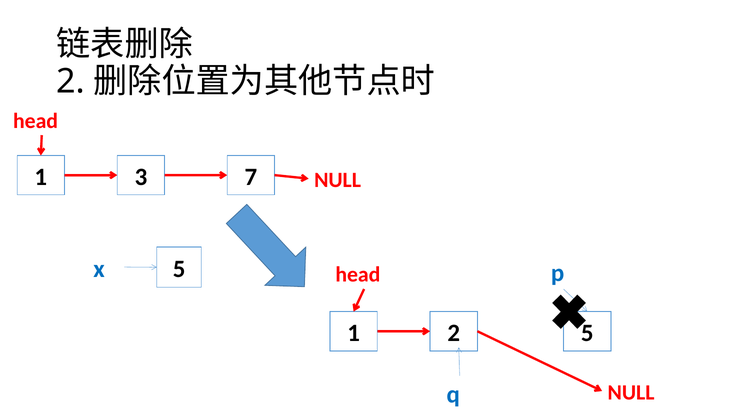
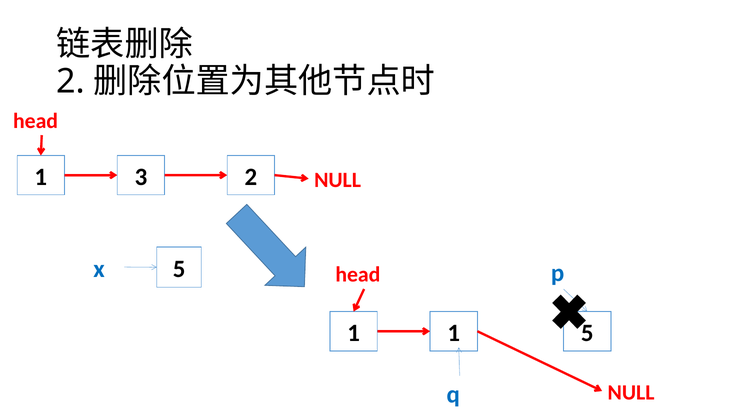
3 7: 7 -> 2 (251, 177)
1 2: 2 -> 1 (454, 333)
